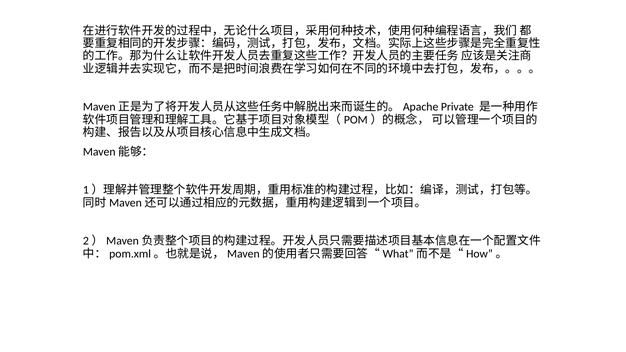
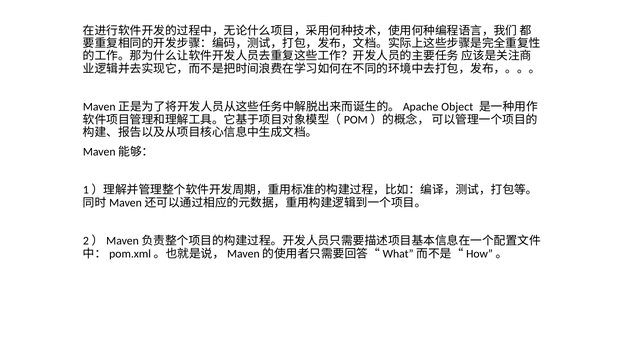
Private: Private -> Object (457, 107)
